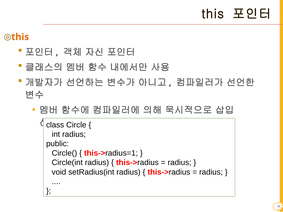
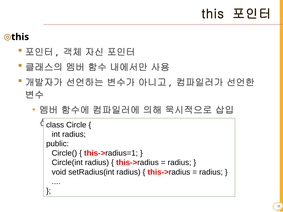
this colour: orange -> black (20, 37)
